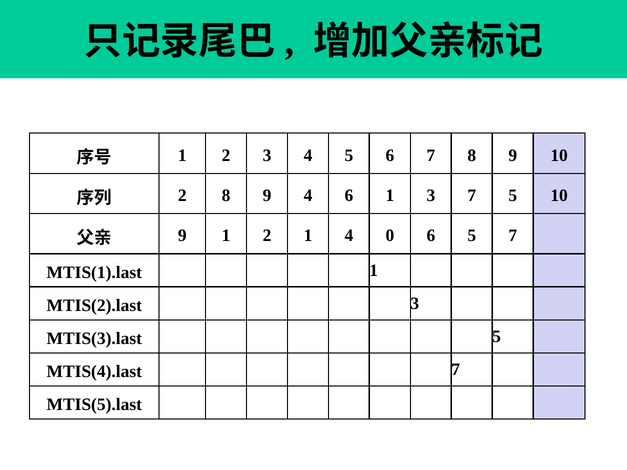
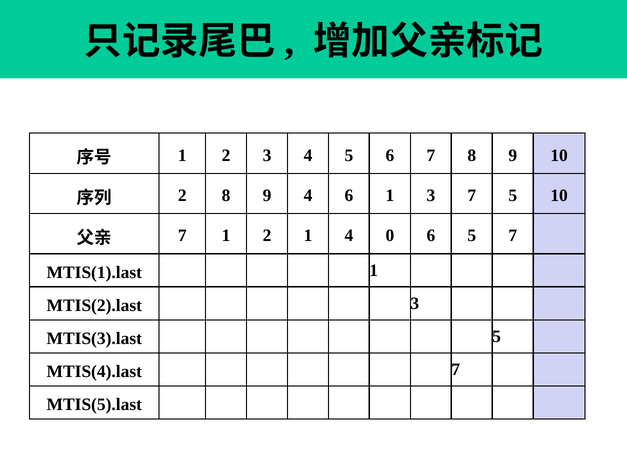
9: 9 -> 7 (182, 236)
